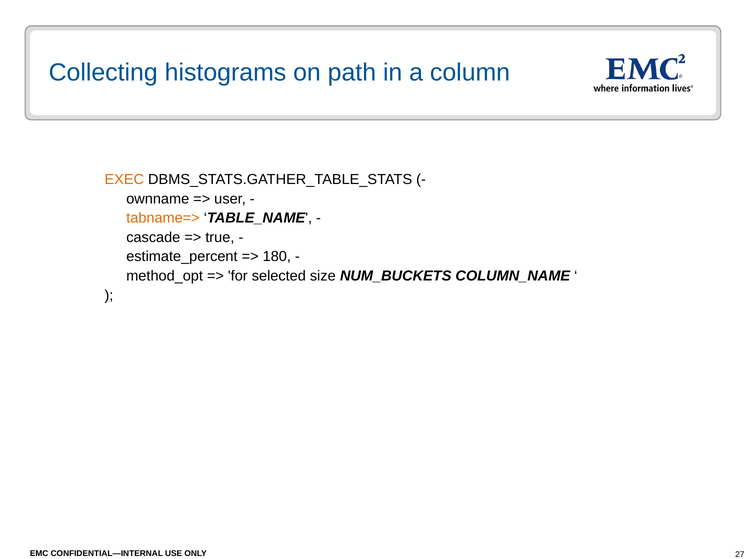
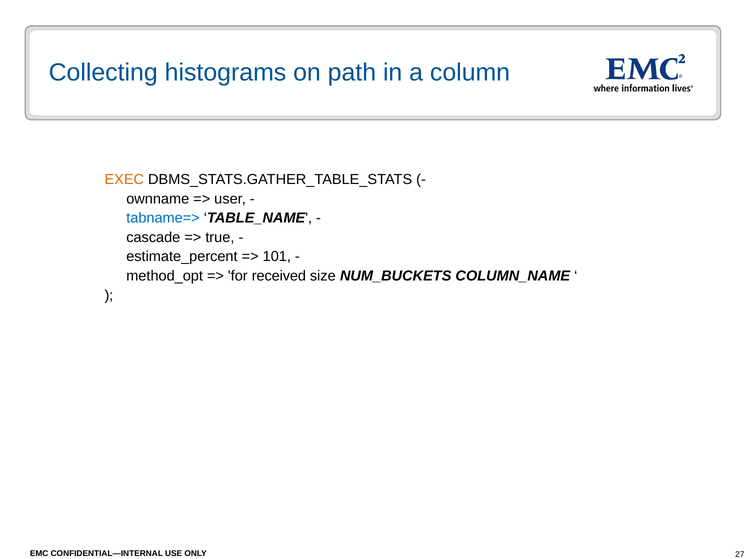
tabname=> colour: orange -> blue (163, 218)
180: 180 -> 101 (277, 257)
selected: selected -> received (279, 276)
